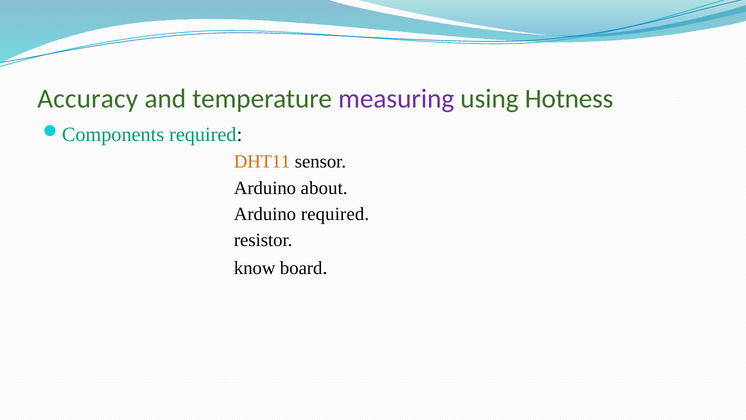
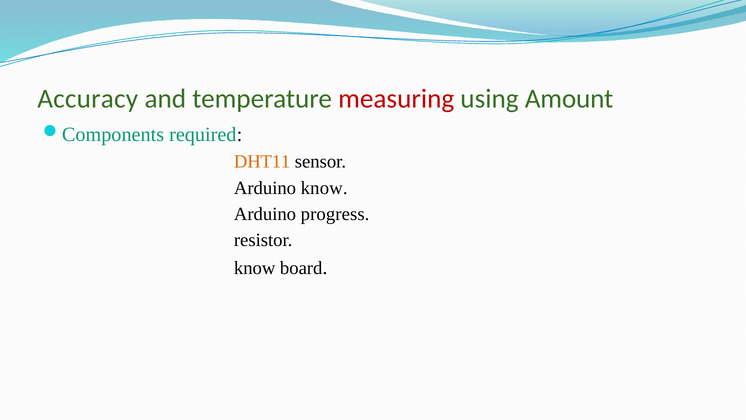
measuring colour: purple -> red (396, 99)
Hotness: Hotness -> Amount (569, 99)
Arduino about: about -> know (324, 188)
Arduino required: required -> progress (335, 214)
